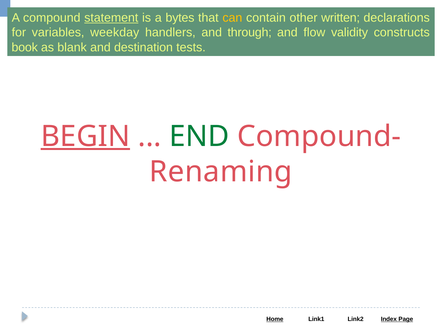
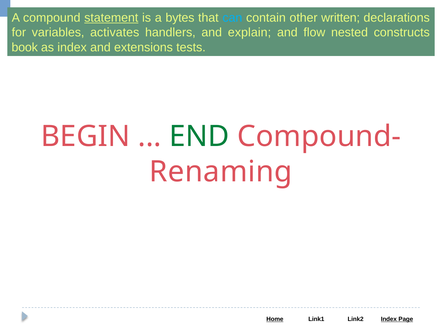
can colour: yellow -> light blue (232, 18)
weekday: weekday -> activates (115, 33)
through: through -> explain (249, 33)
validity: validity -> nested (350, 33)
as blank: blank -> index (72, 47)
destination: destination -> extensions (143, 47)
BEGIN underline: present -> none (85, 136)
